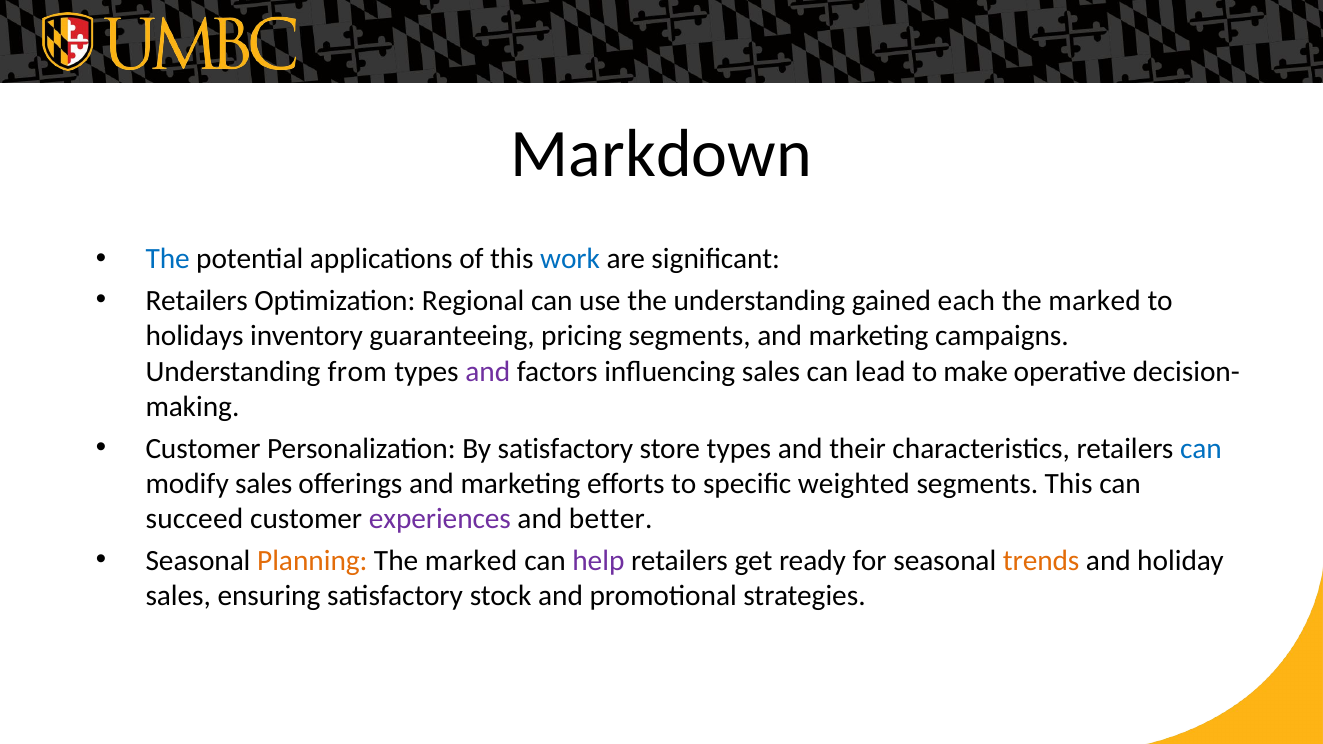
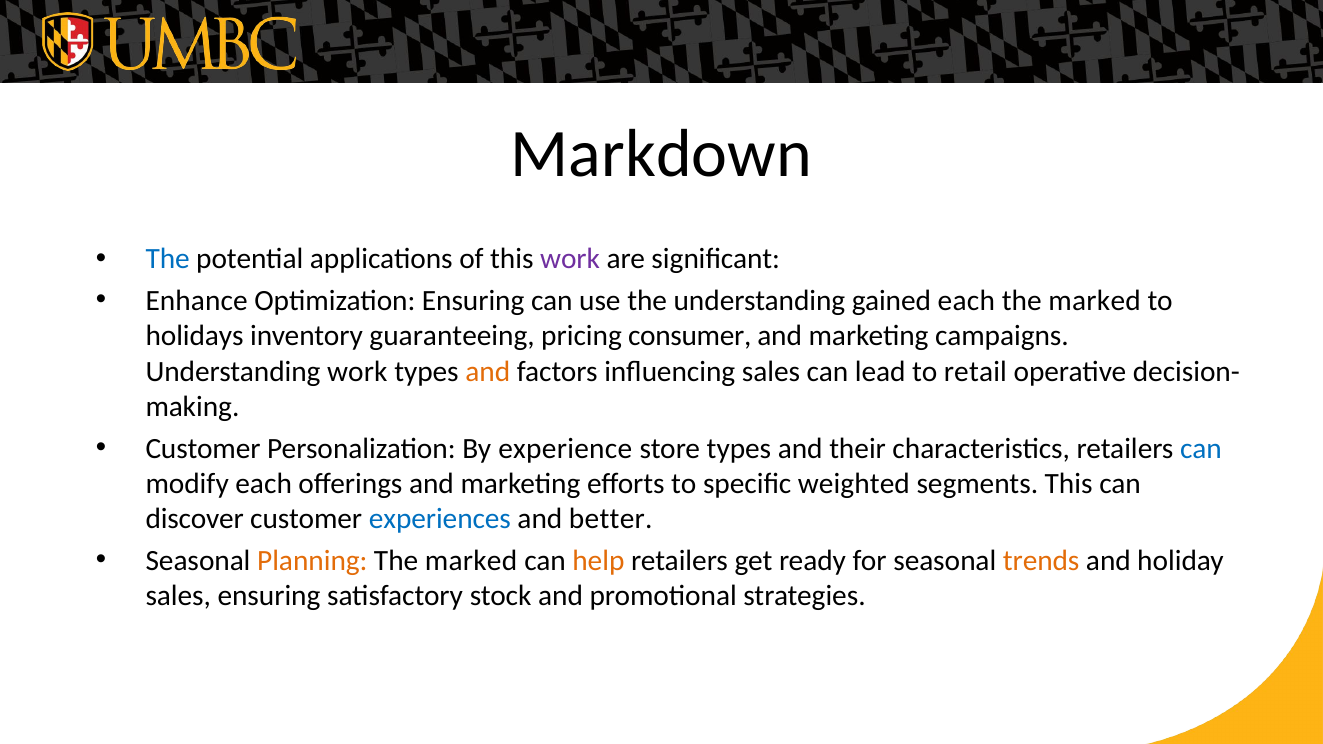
work colour: blue -> purple (570, 259)
Retailers: Retailers -> Enhance (197, 301)
Optimization Regional: Regional -> Ensuring (473, 301)
pricing segments: segments -> consumer (690, 336)
Understanding from: from -> work (357, 371)
and colour: purple -> orange (488, 371)
make: make -> retail (975, 371)
By satisfactory: satisfactory -> experience (565, 449)
modify sales: sales -> each (264, 484)
succeed: succeed -> discover (195, 519)
experiences colour: purple -> blue (440, 519)
help colour: purple -> orange (598, 561)
